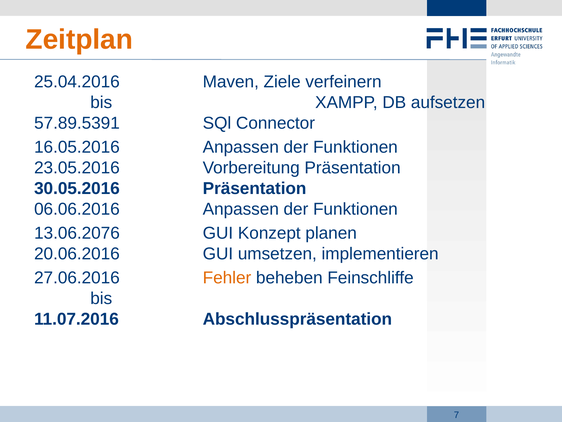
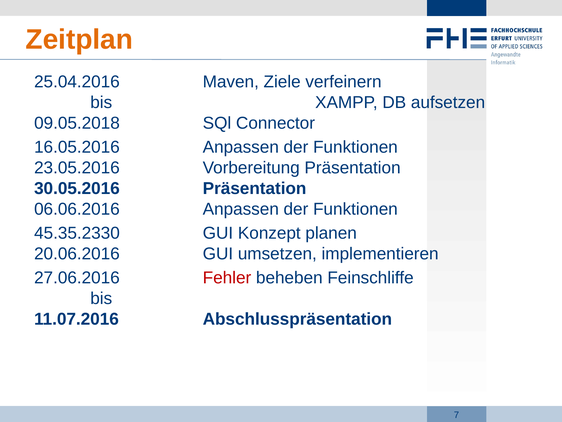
57.89.5391: 57.89.5391 -> 09.05.2018 (77, 123)
13.06.2076: 13.06.2076 -> 45.35.2330 (77, 233)
Fehler colour: orange -> red (227, 278)
